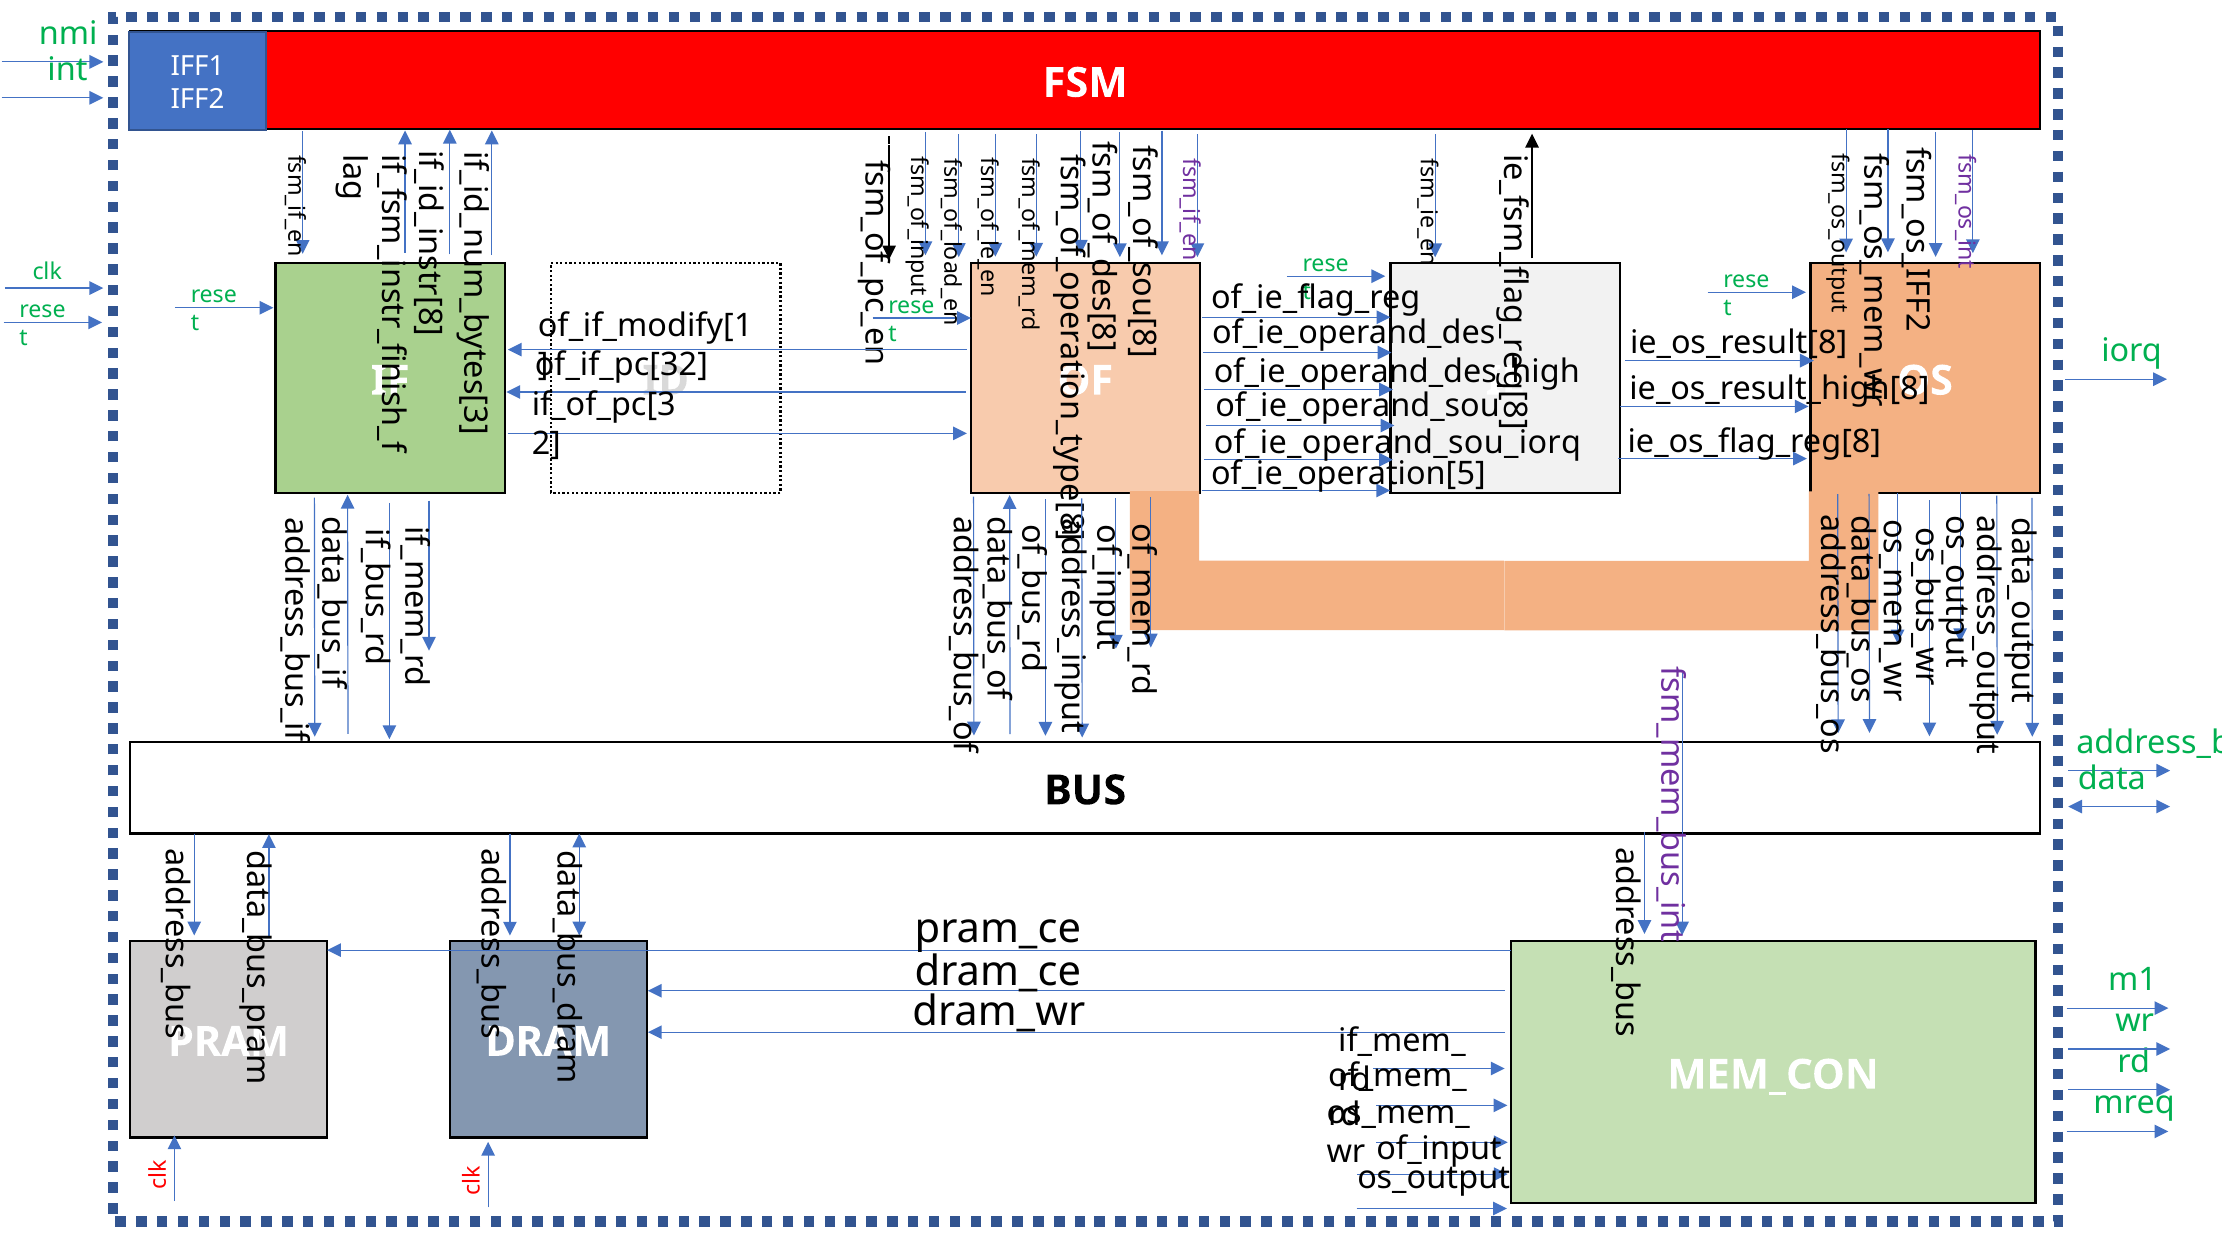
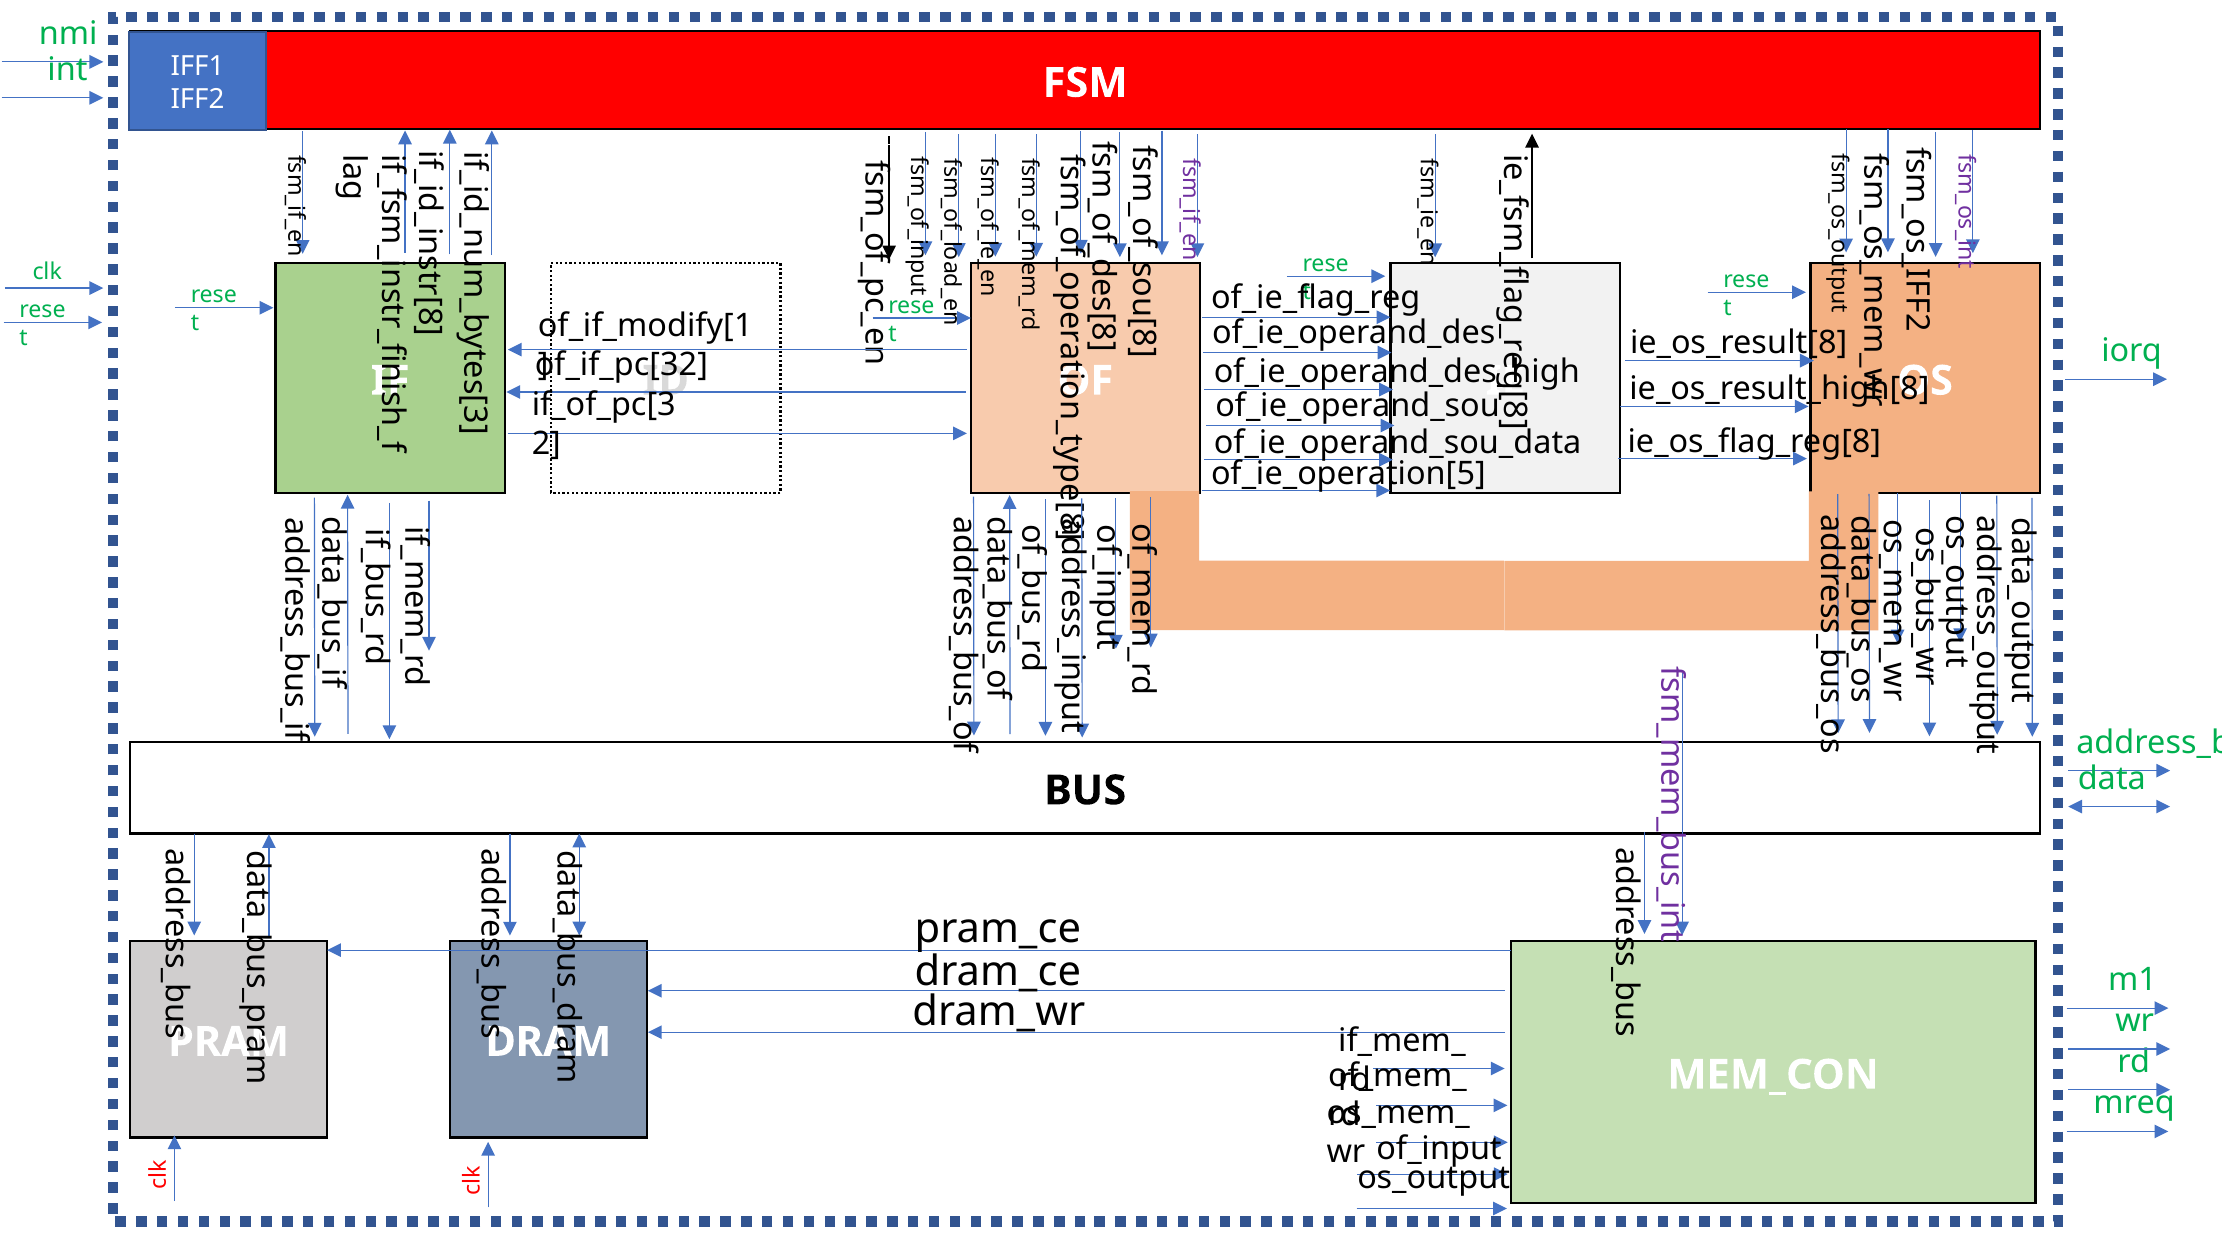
of_ie_operand_sou_iorq: of_ie_operand_sou_iorq -> of_ie_operand_sou_data (1398, 443)
